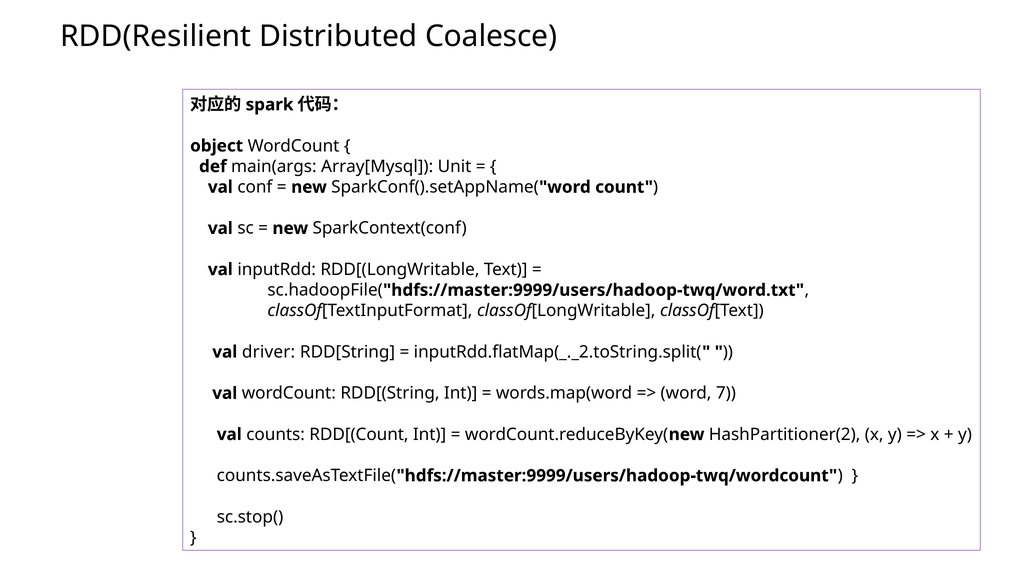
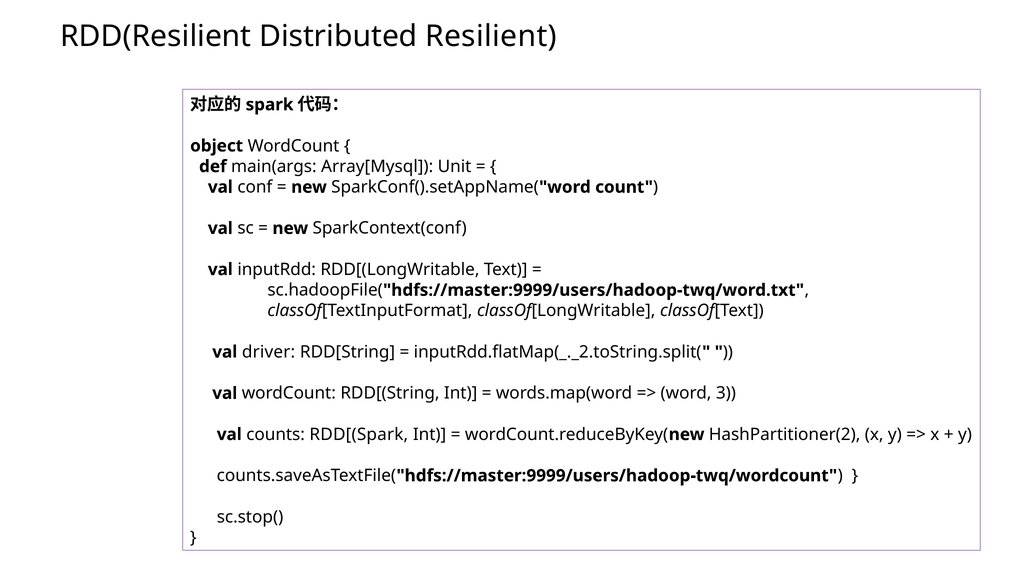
Coalesce: Coalesce -> Resilient (491, 36)
7: 7 -> 3 (726, 393)
RDD[(Count: RDD[(Count -> RDD[(Spark (359, 434)
